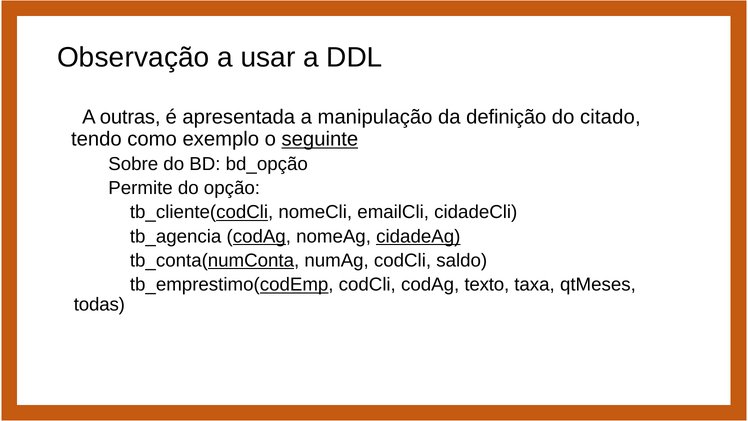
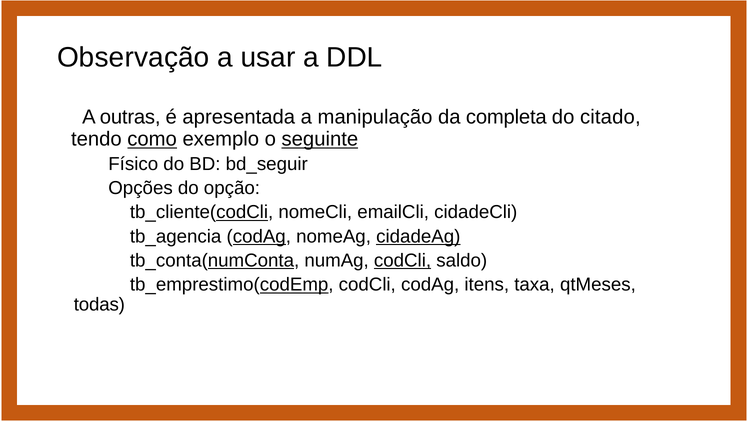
definição: definição -> completa (506, 117)
como underline: none -> present (152, 139)
Sobre: Sobre -> Físico (133, 164)
bd_opção: bd_opção -> bd_seguir (267, 164)
Permite: Permite -> Opções (141, 188)
codCli underline: none -> present (403, 260)
texto: texto -> itens (487, 284)
